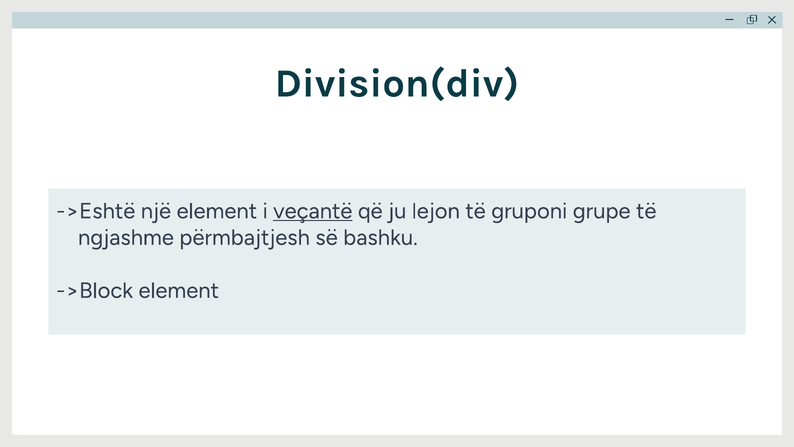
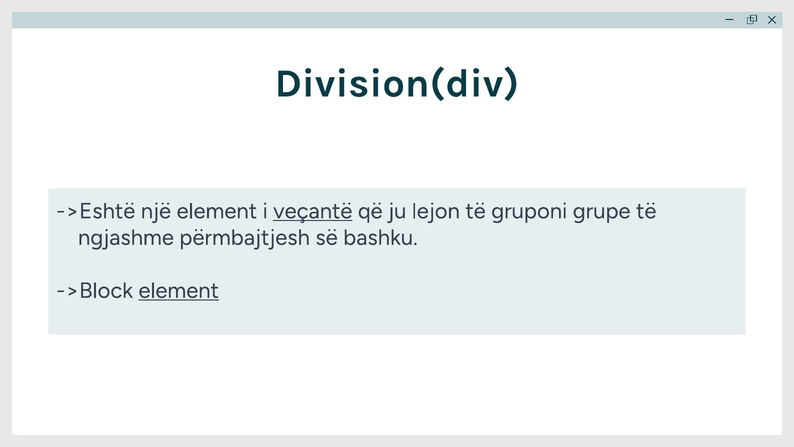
element underline: none -> present (179, 290)
